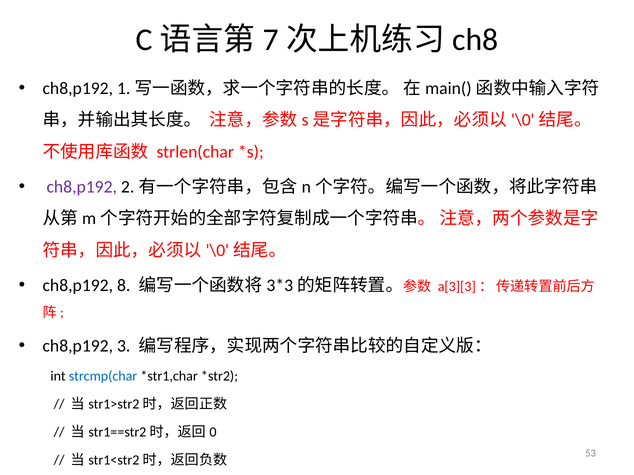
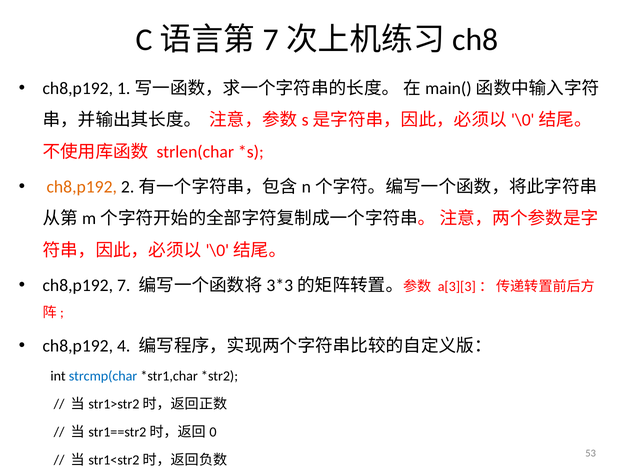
ch8,p192 colour: purple -> orange (82, 187)
8: 8 -> 7 (124, 286)
3: 3 -> 4 (124, 346)
